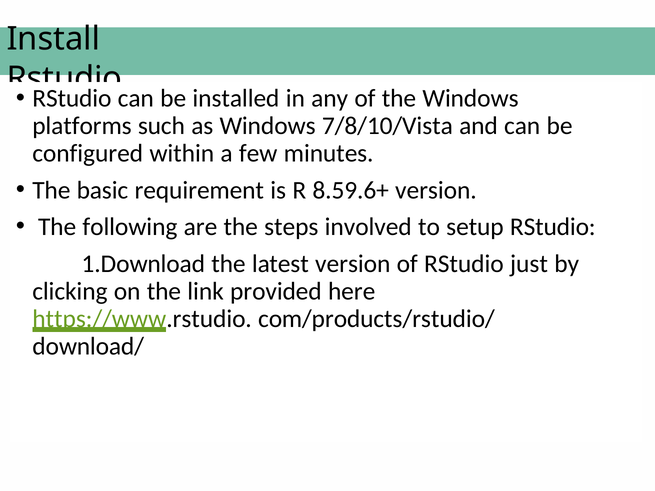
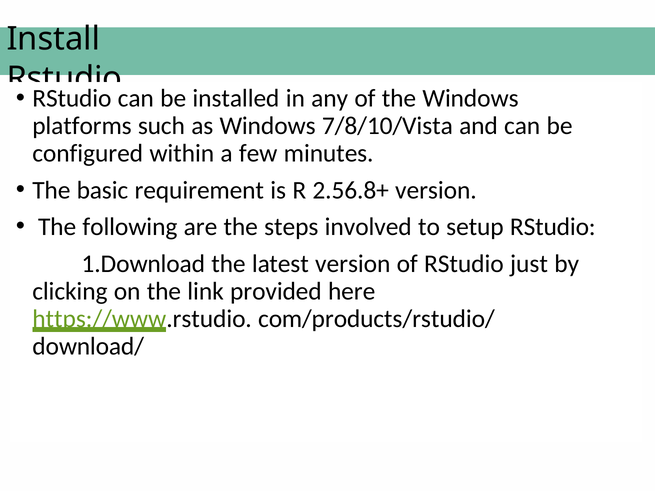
8.59.6+: 8.59.6+ -> 2.56.8+ (351, 190)
